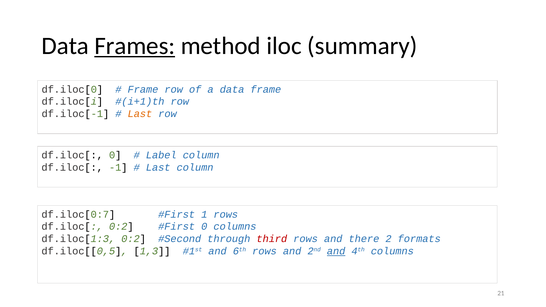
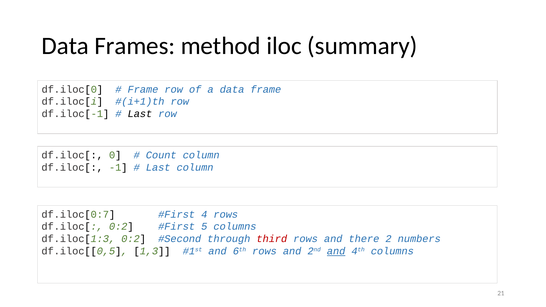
Frames underline: present -> none (135, 46)
Last colour: orange -> black (140, 114)
Label: Label -> Count (161, 155)
1: 1 -> 4 (204, 214)
0: 0 -> 5 (204, 227)
formats: formats -> numbers (419, 239)
